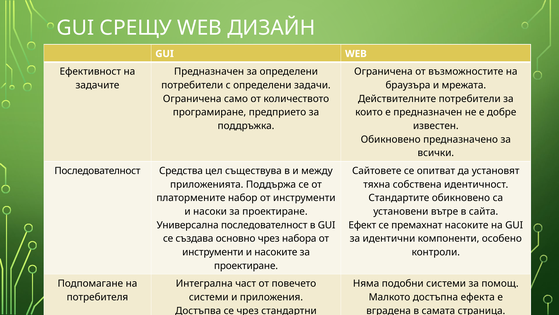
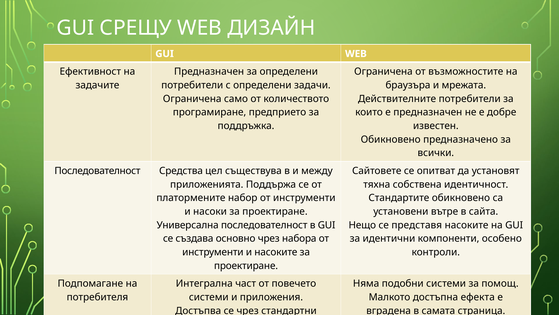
Ефект: Ефект -> Нещо (362, 225)
премахнат: премахнат -> представя (417, 225)
